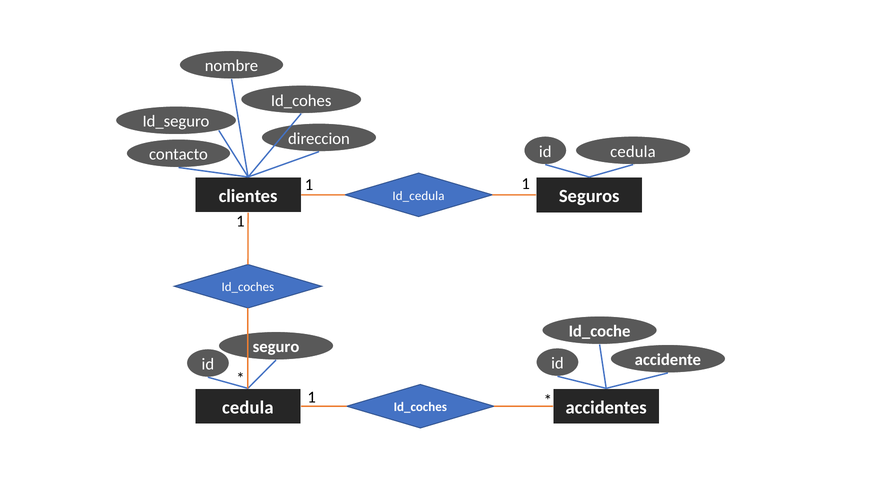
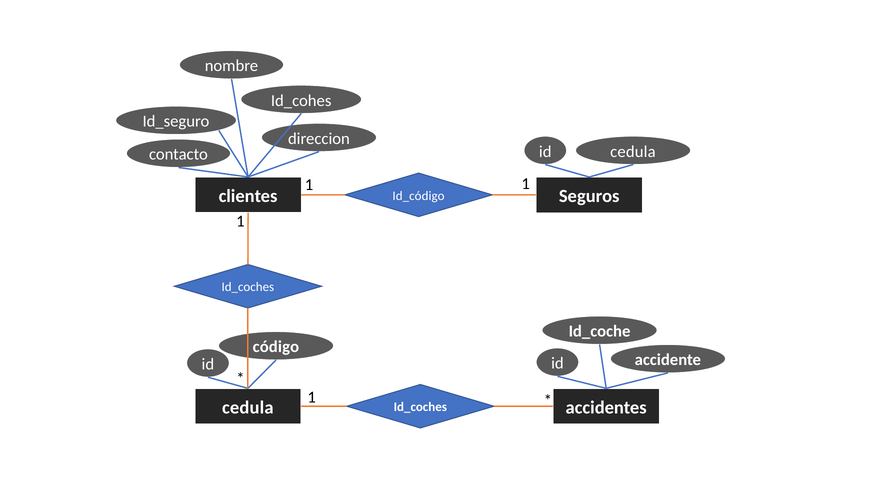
Id_cedula: Id_cedula -> Id_código (419, 196)
seguro: seguro -> código (276, 347)
